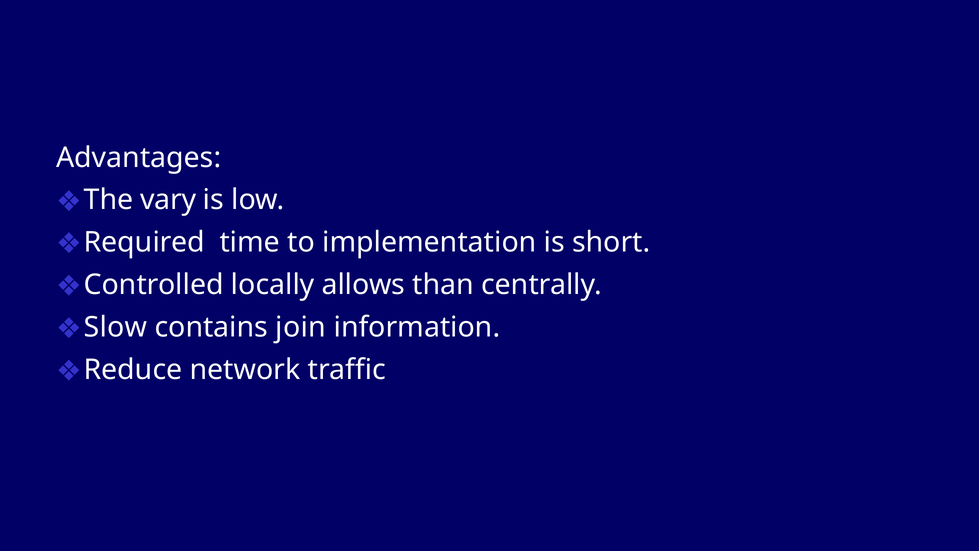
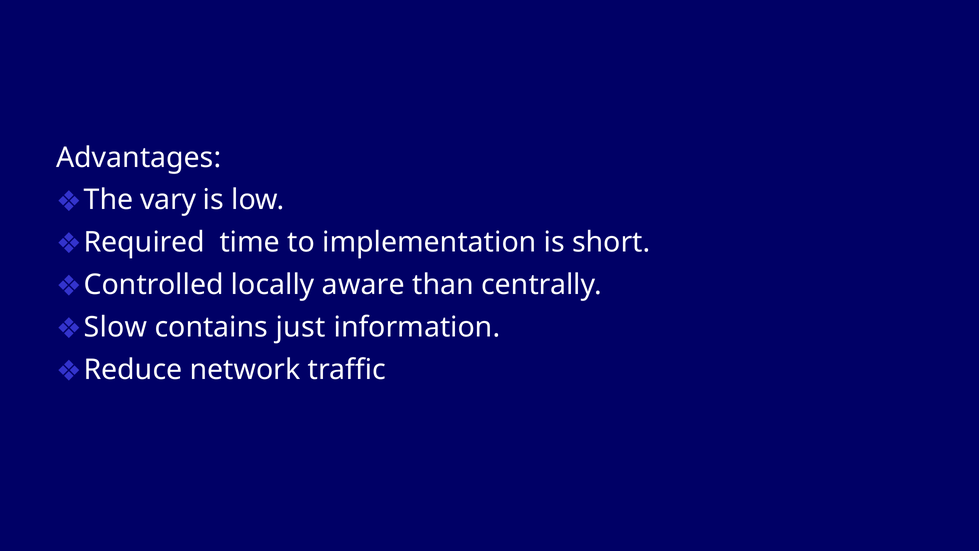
allows: allows -> aware (363, 285)
join: join -> just (301, 327)
